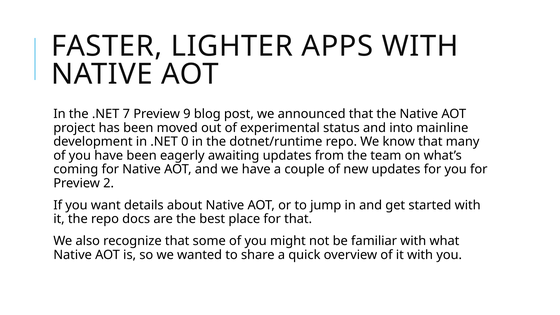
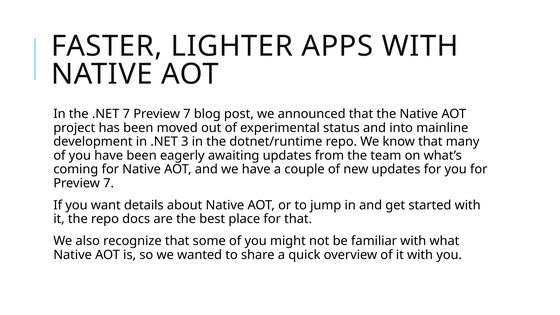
7 Preview 9: 9 -> 7 (187, 114)
0: 0 -> 3 (185, 142)
2: 2 -> 7 (109, 183)
